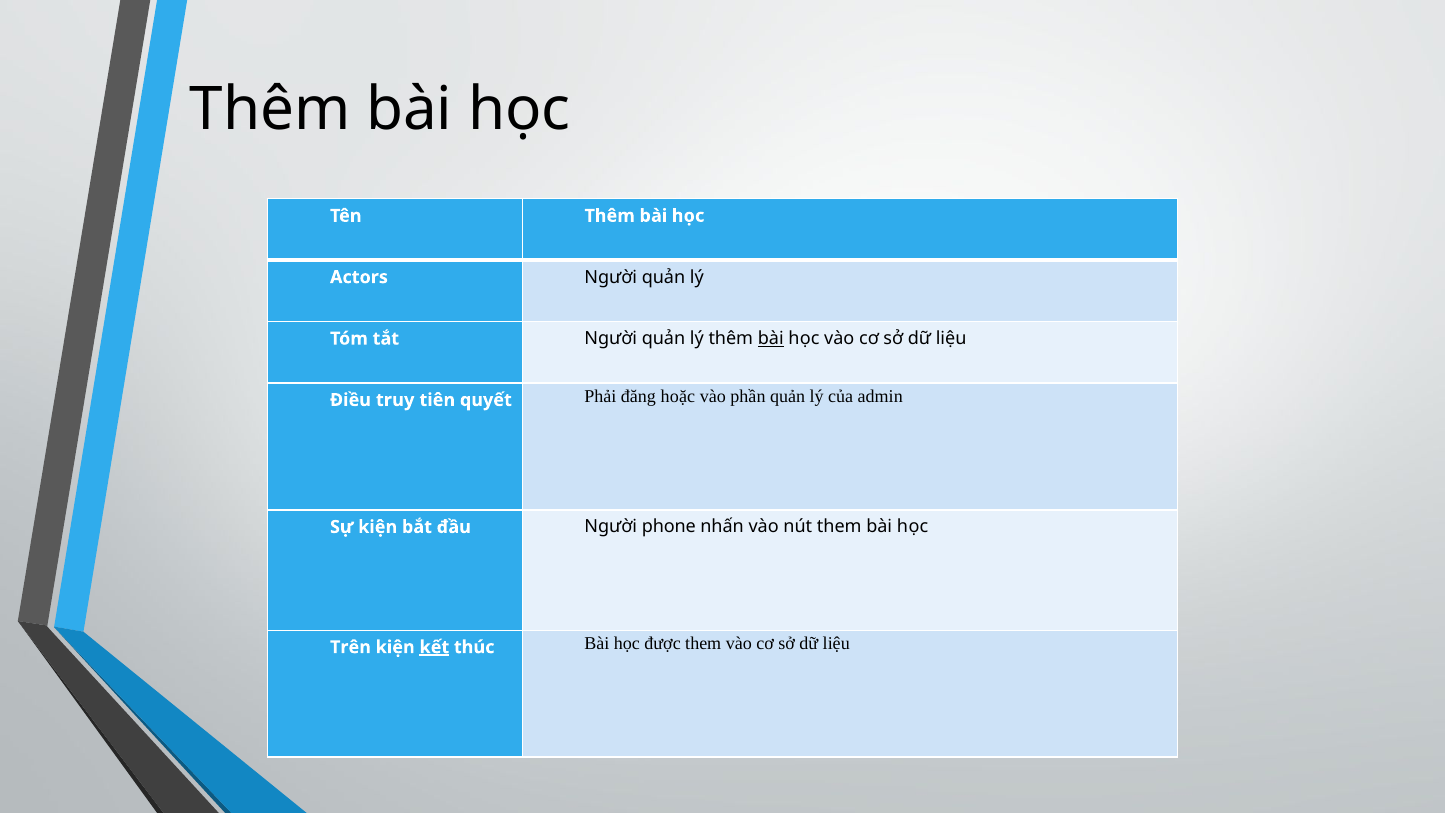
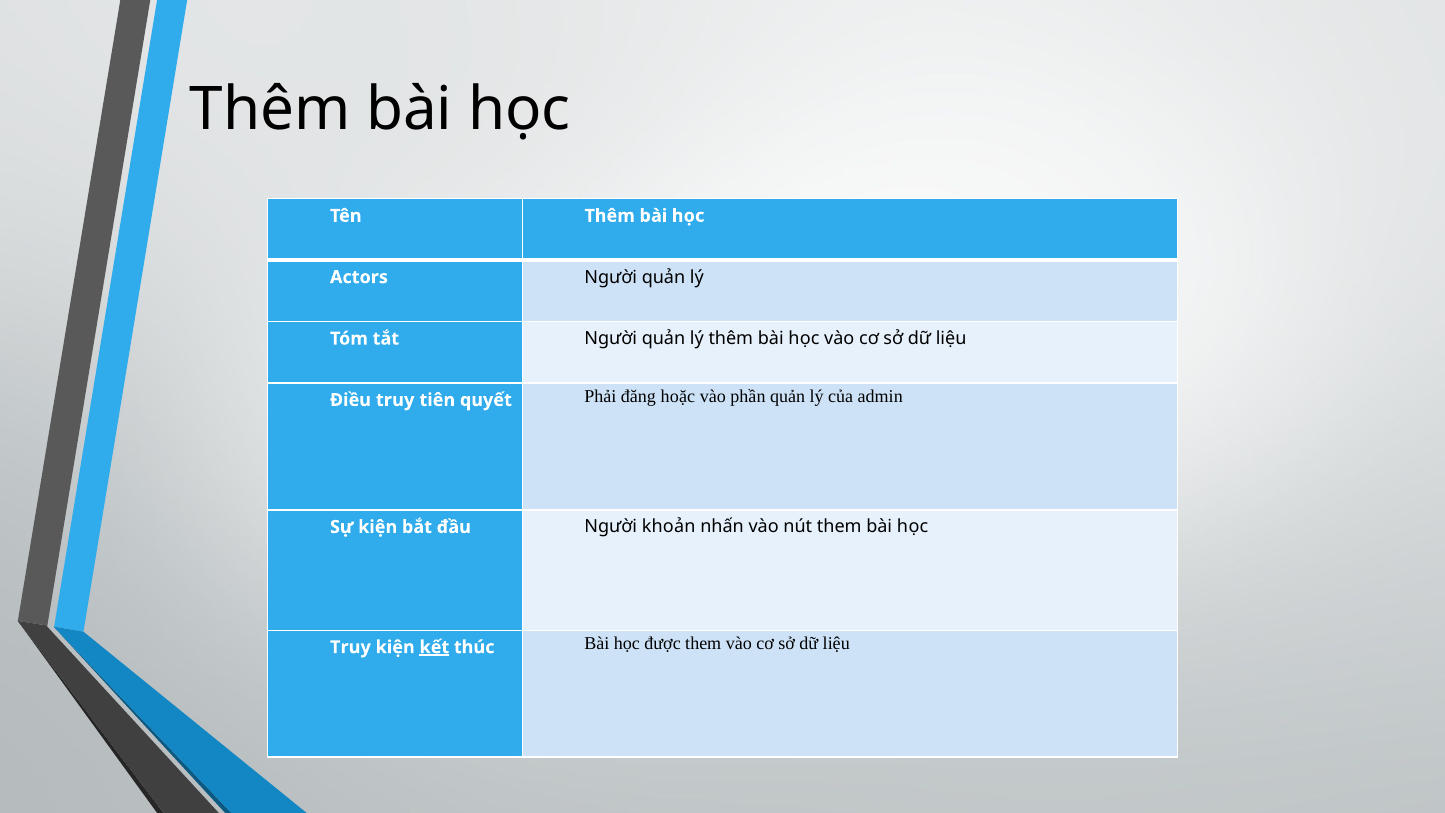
bài underline: present -> none (771, 339)
phone: phone -> khoản (669, 527)
Trên: Trên -> Truy (350, 647)
